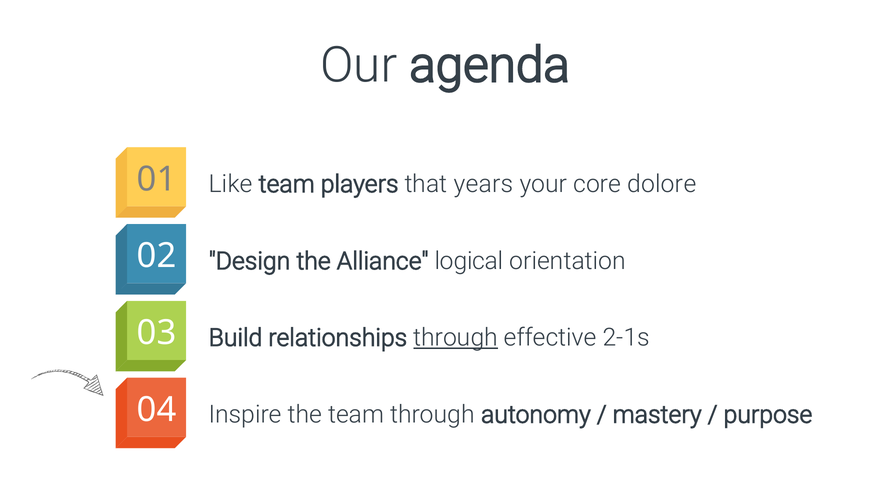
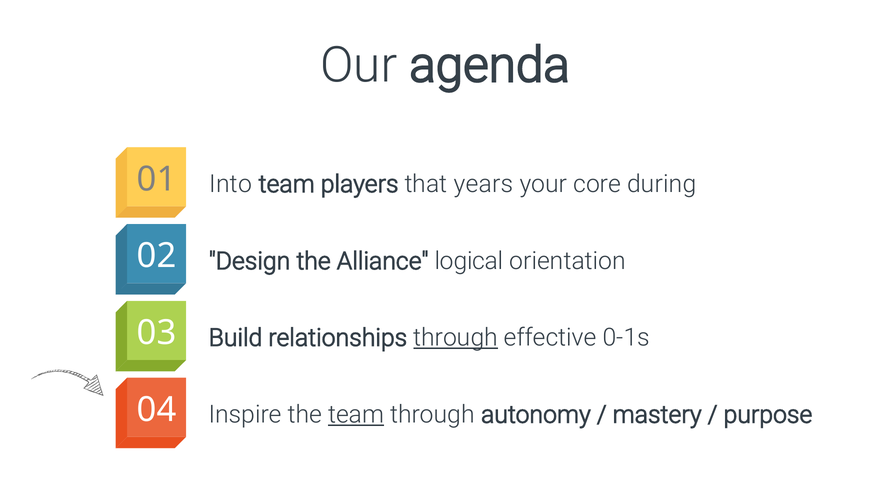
Like: Like -> Into (231, 184)
dolore: dolore -> during (662, 184)
2-1s: 2-1s -> 0-1s (626, 338)
team underline: none -> present (356, 415)
